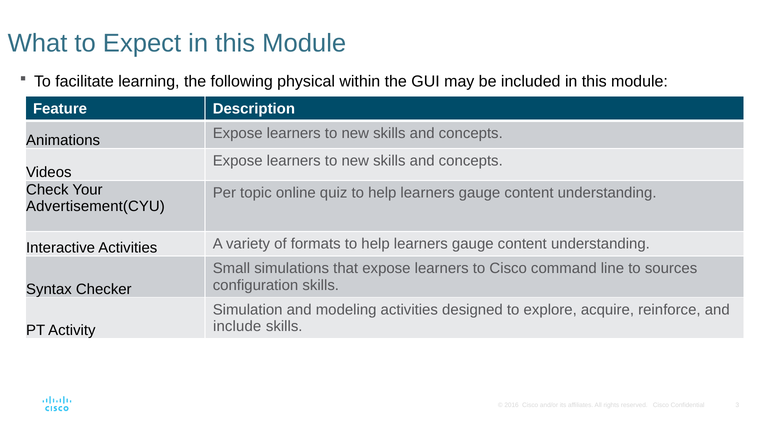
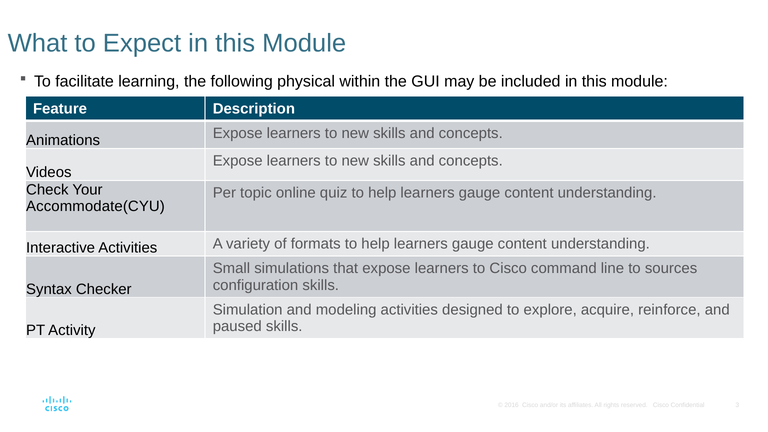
Advertisement(CYU: Advertisement(CYU -> Accommodate(CYU (95, 207)
include: include -> paused (237, 327)
